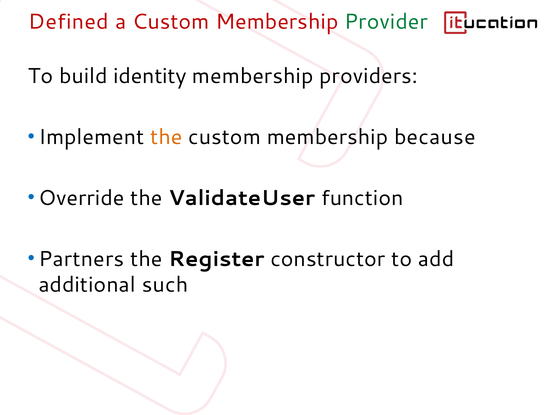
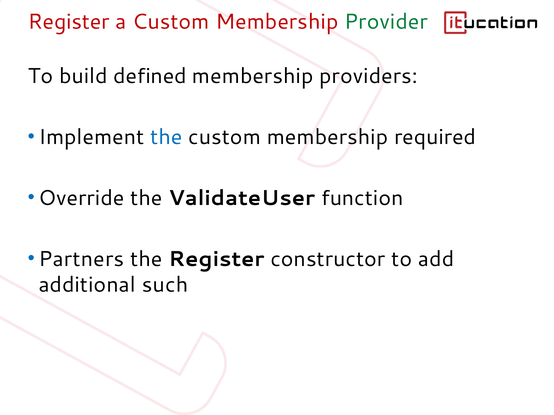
Defined: Defined -> Register (69, 22)
identity: identity -> defined (150, 76)
the colour: orange -> blue (166, 137)
because: because -> required (435, 137)
